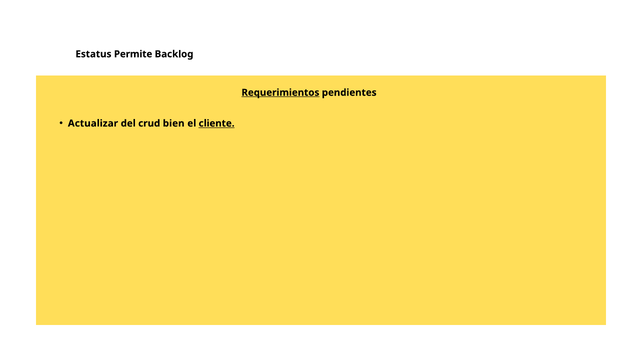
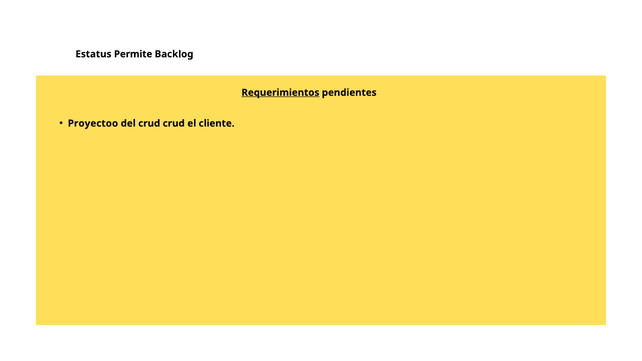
Actualizar: Actualizar -> Proyectoo (93, 123)
crud bien: bien -> crud (174, 123)
cliente underline: present -> none (217, 123)
